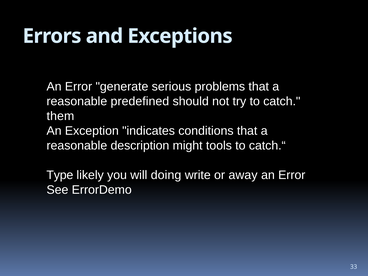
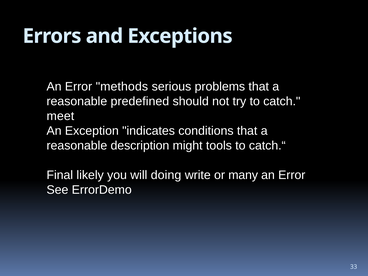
generate: generate -> methods (122, 87)
them: them -> meet (60, 116)
Type: Type -> Final (60, 175)
away: away -> many (243, 175)
